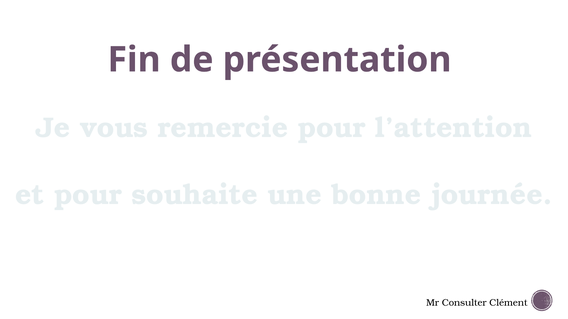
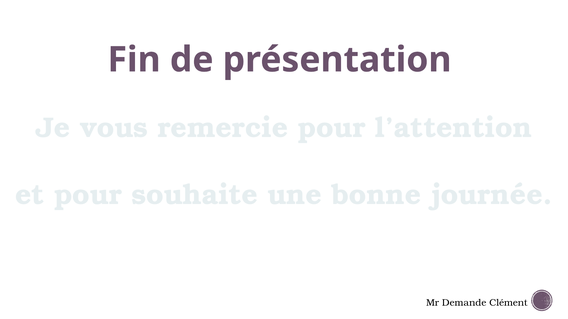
Consulter: Consulter -> Demande (464, 303)
